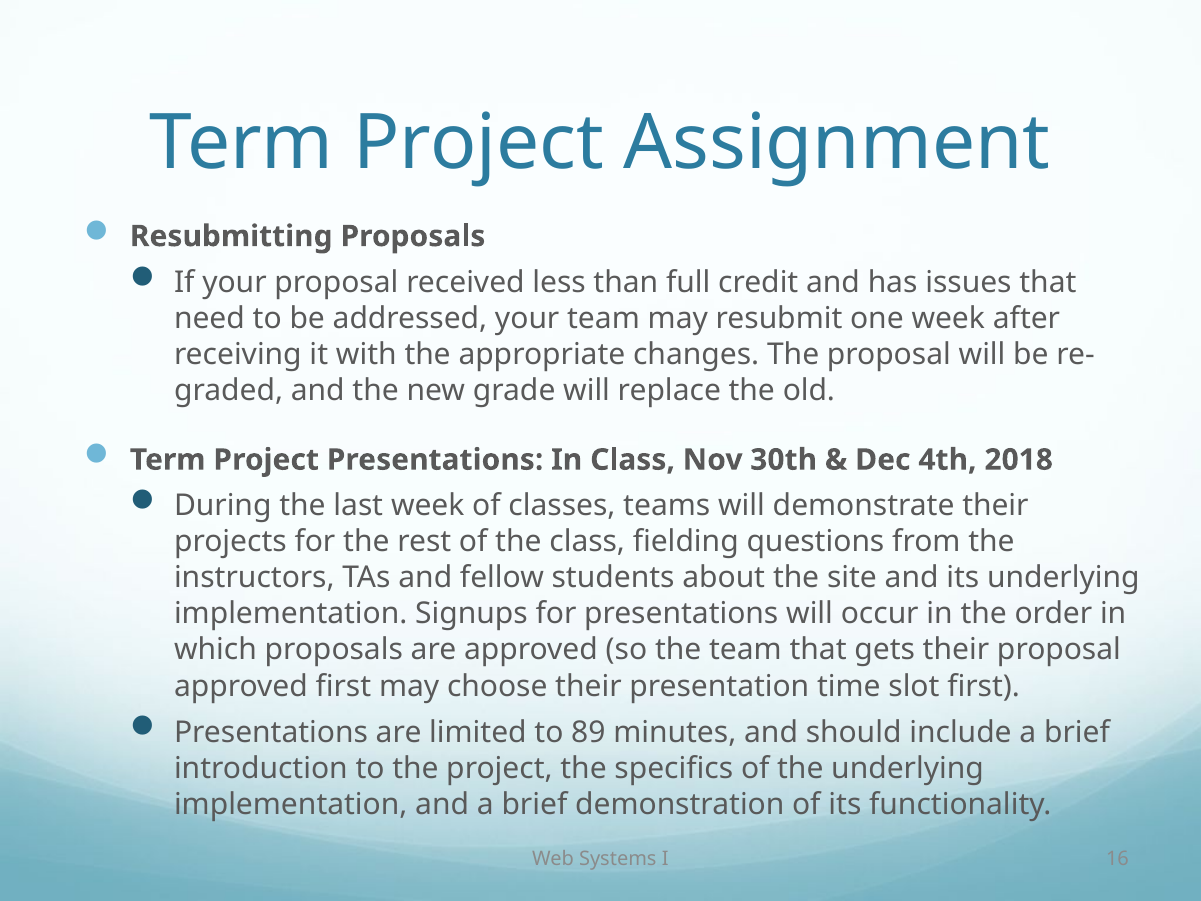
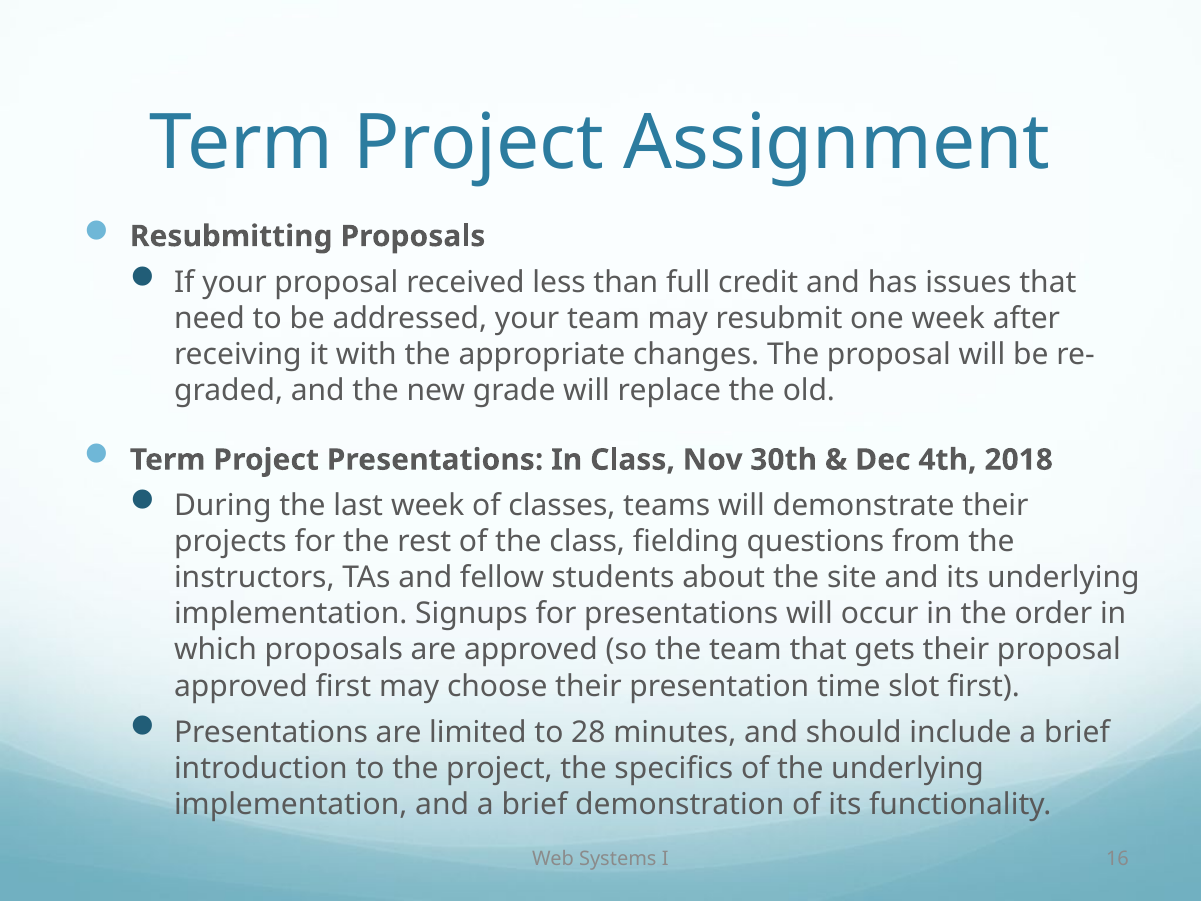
89: 89 -> 28 (588, 732)
